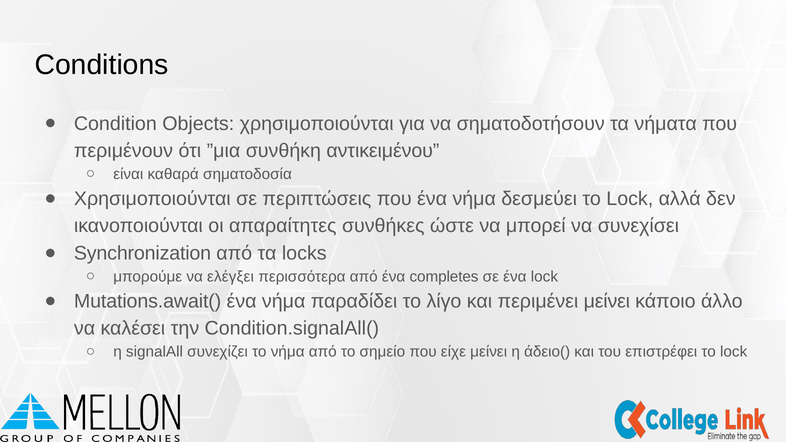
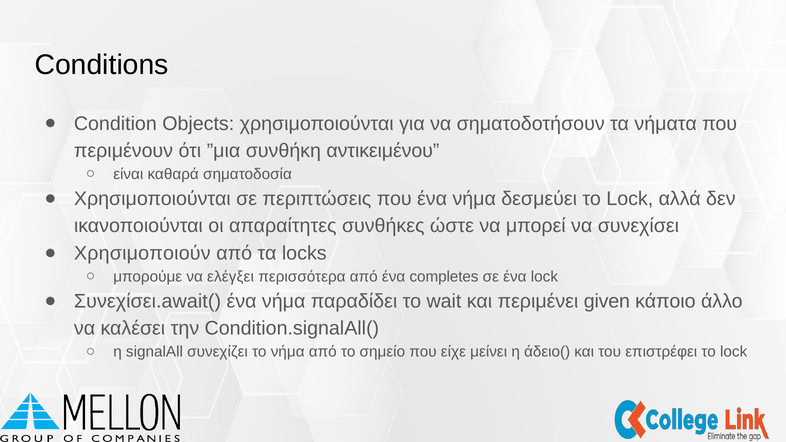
Synchronization: Synchronization -> Χρησιμοποιούν (142, 253)
Mutations.await(: Mutations.await( -> Συνεχίσει.await( (148, 301)
λίγο: λίγο -> wait (444, 301)
περιμένει μείνει: μείνει -> given (607, 301)
